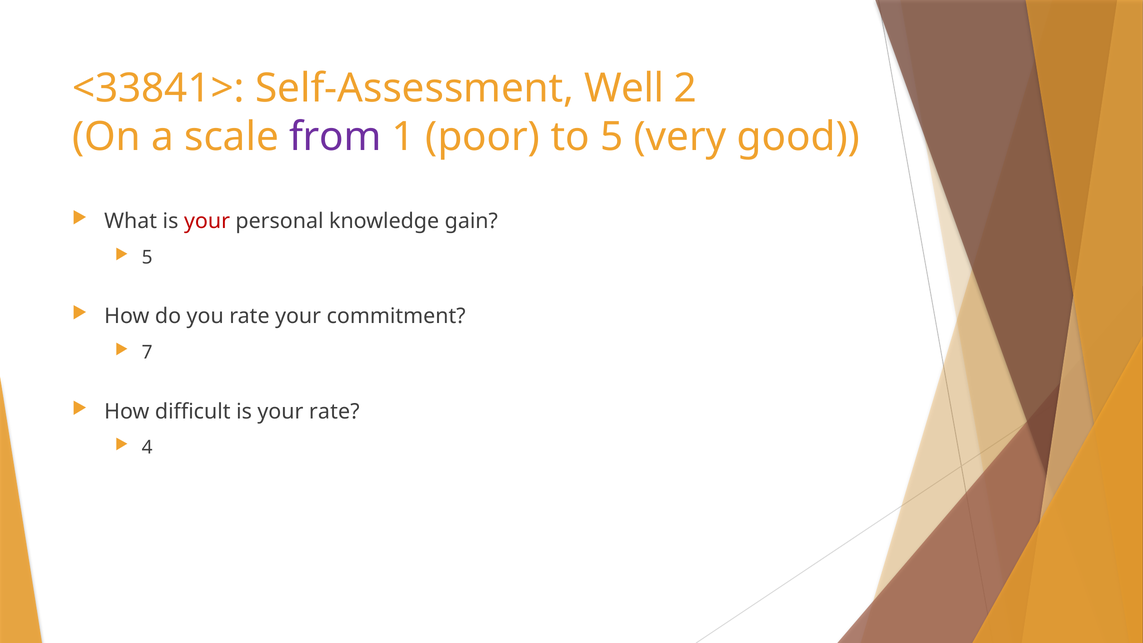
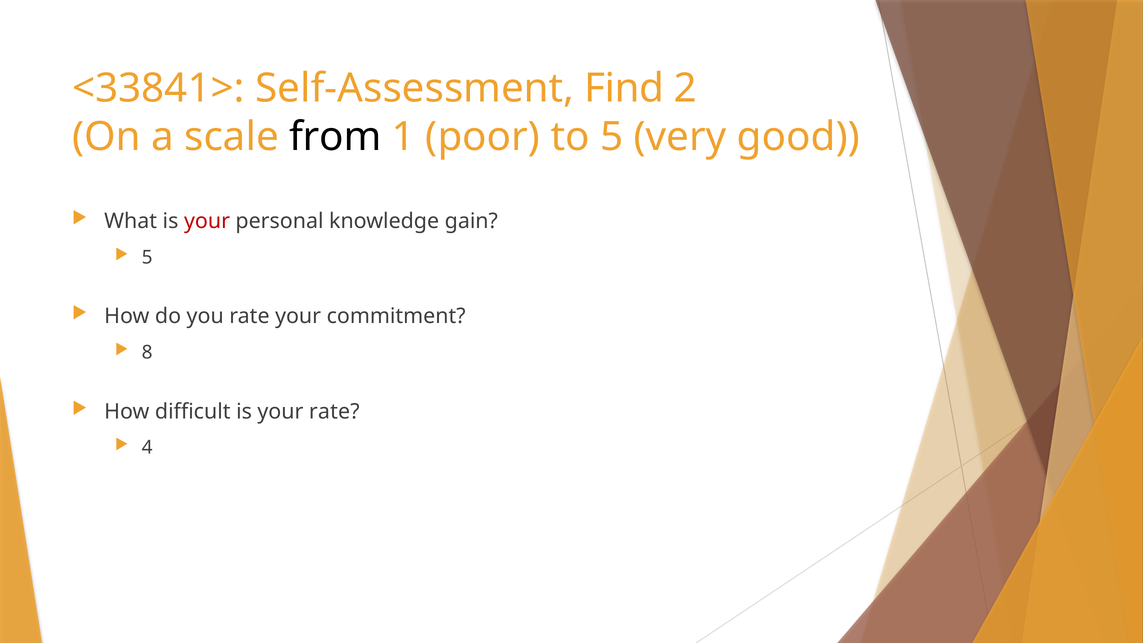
Well: Well -> Find (624, 89)
from colour: purple -> black (335, 137)
7: 7 -> 8 (147, 352)
